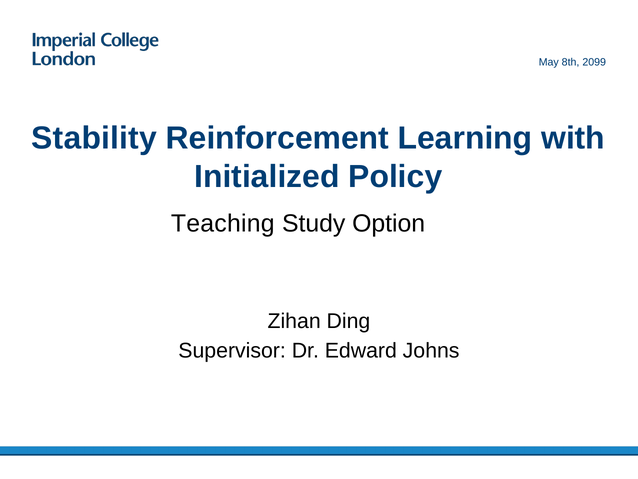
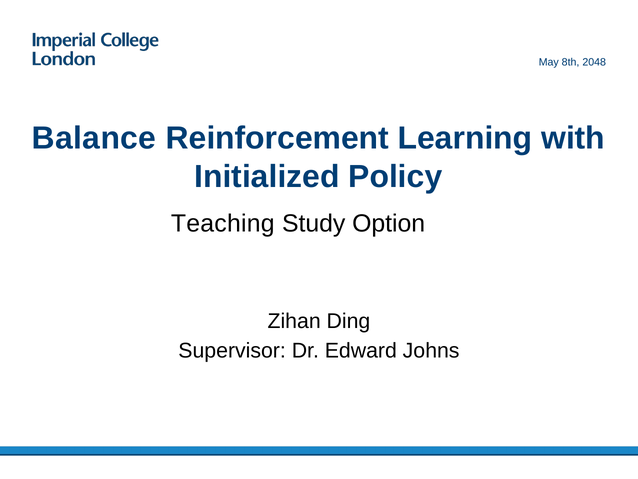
2099: 2099 -> 2048 (594, 62)
Stability: Stability -> Balance (94, 138)
